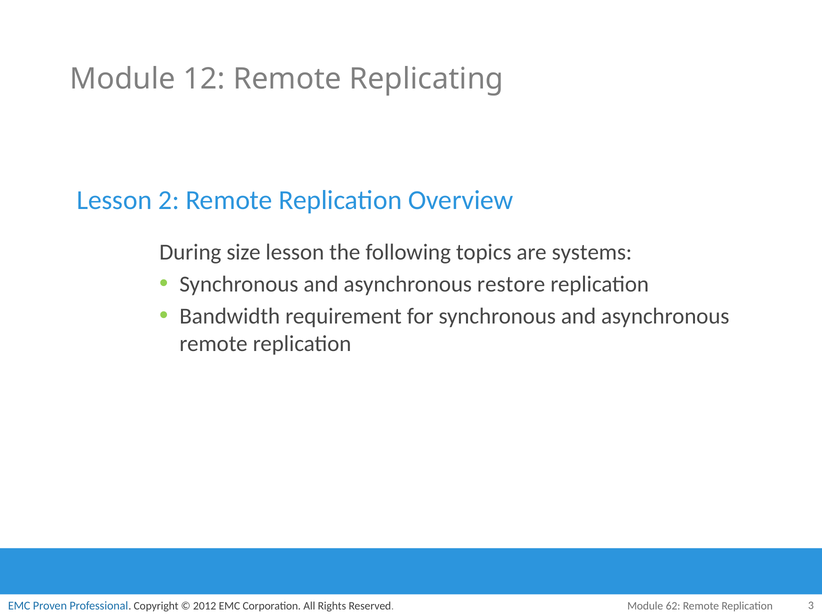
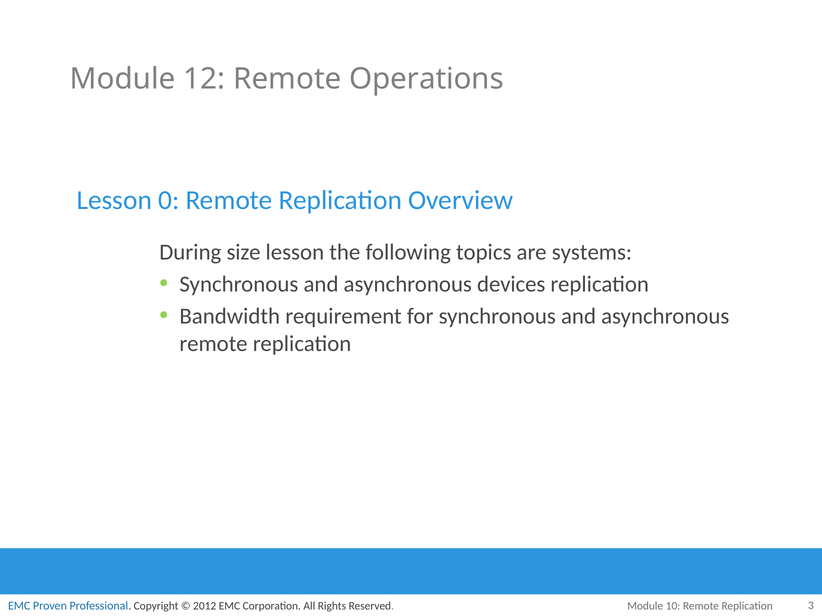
Replicating: Replicating -> Operations (426, 79)
2: 2 -> 0 (169, 201)
restore: restore -> devices (511, 284)
62: 62 -> 10 (673, 606)
